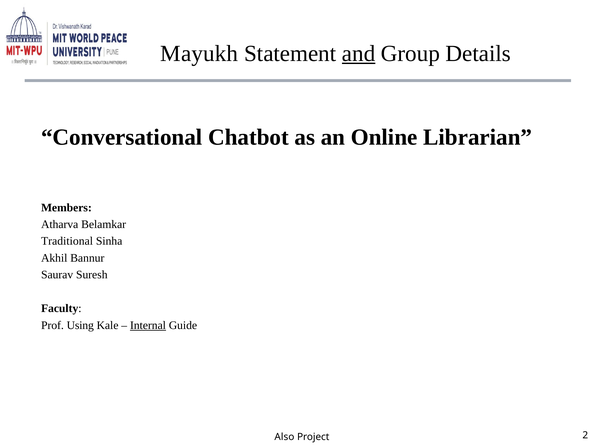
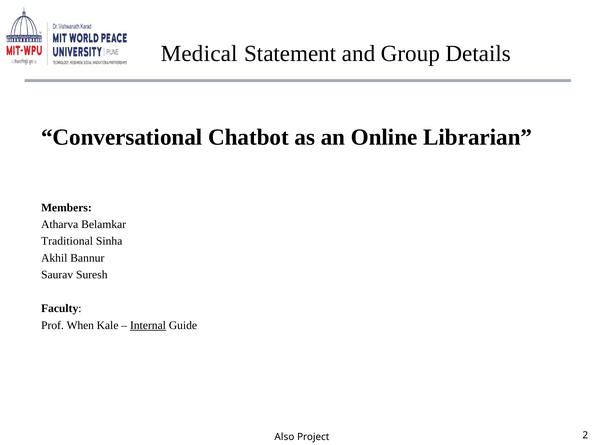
Mayukh: Mayukh -> Medical (199, 54)
and underline: present -> none (359, 54)
Using: Using -> When (80, 326)
